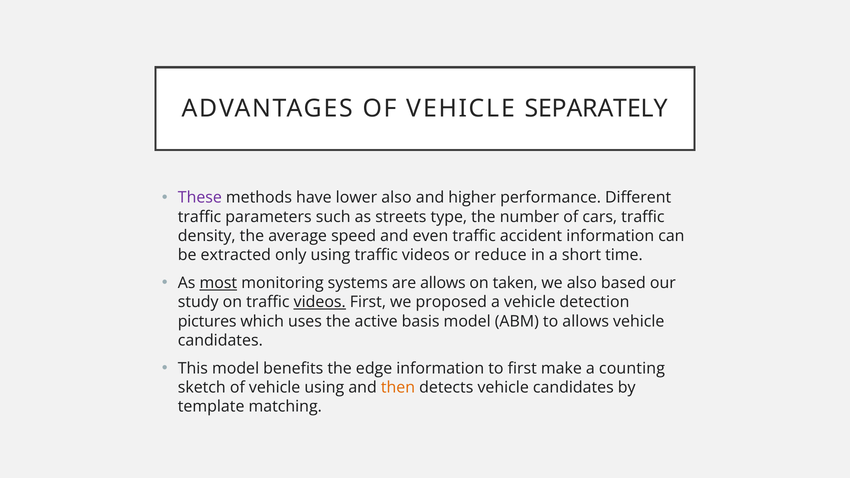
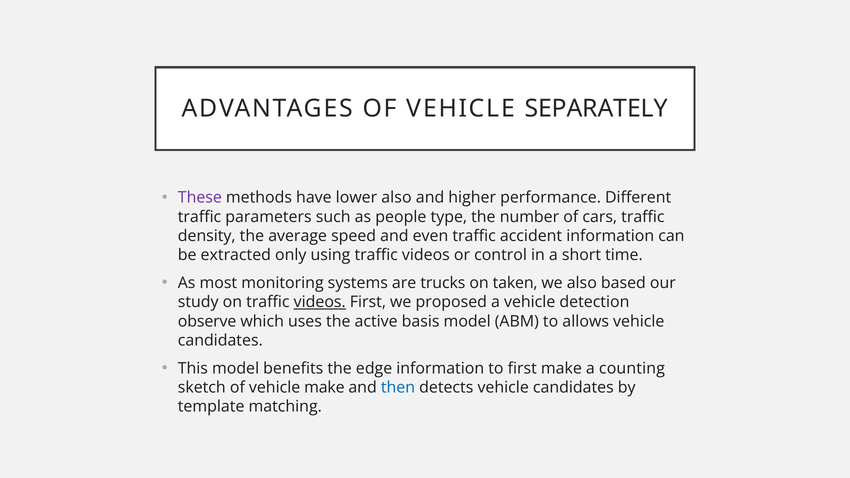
streets: streets -> people (401, 217)
reduce: reduce -> control (501, 255)
most underline: present -> none (218, 283)
are allows: allows -> trucks (443, 283)
pictures: pictures -> observe (207, 321)
vehicle using: using -> make (324, 388)
then colour: orange -> blue (398, 388)
